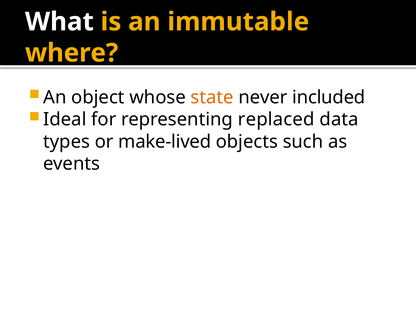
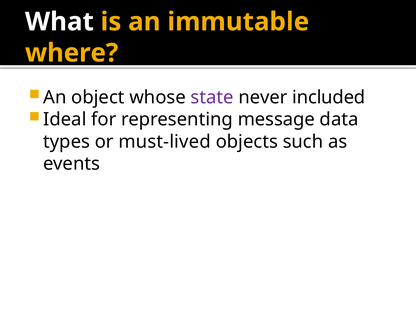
state colour: orange -> purple (212, 97)
replaced: replaced -> message (276, 119)
make-lived: make-lived -> must-lived (165, 142)
